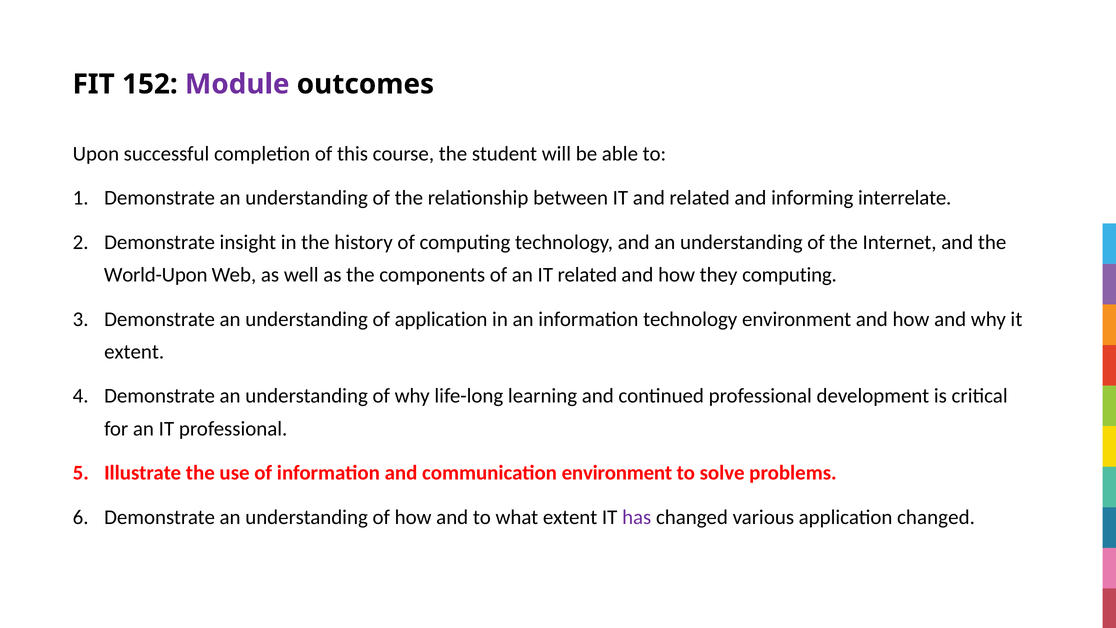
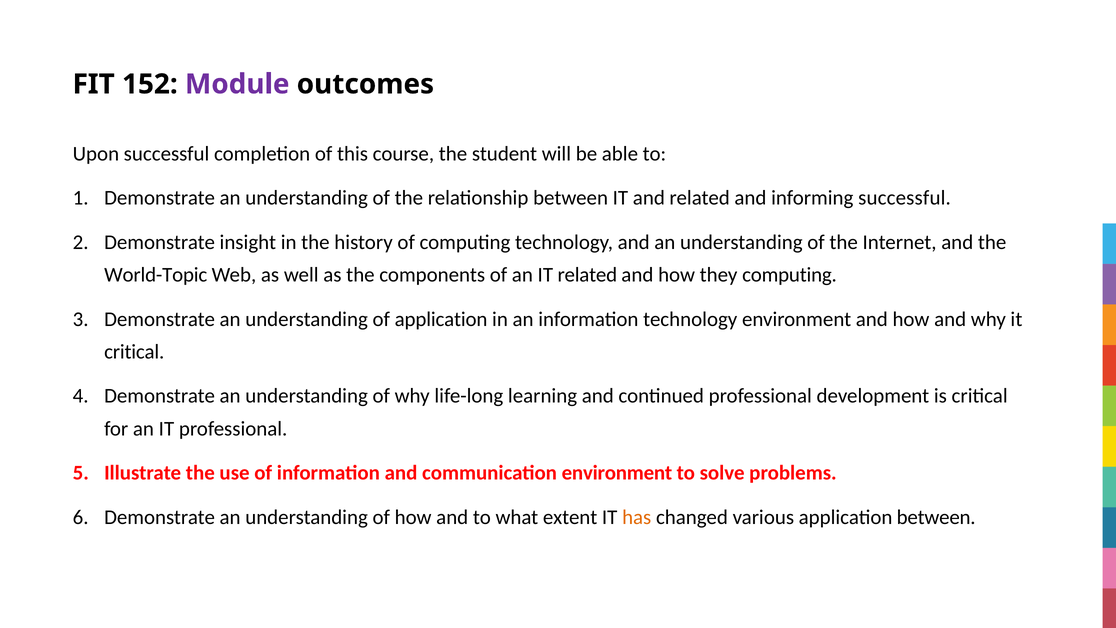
informing interrelate: interrelate -> successful (905, 198)
World-Upon: World-Upon -> World-Topic (156, 275)
extent: extent -> critical (134, 352)
has colour: purple -> orange (637, 517)
application changed: changed -> between (936, 517)
